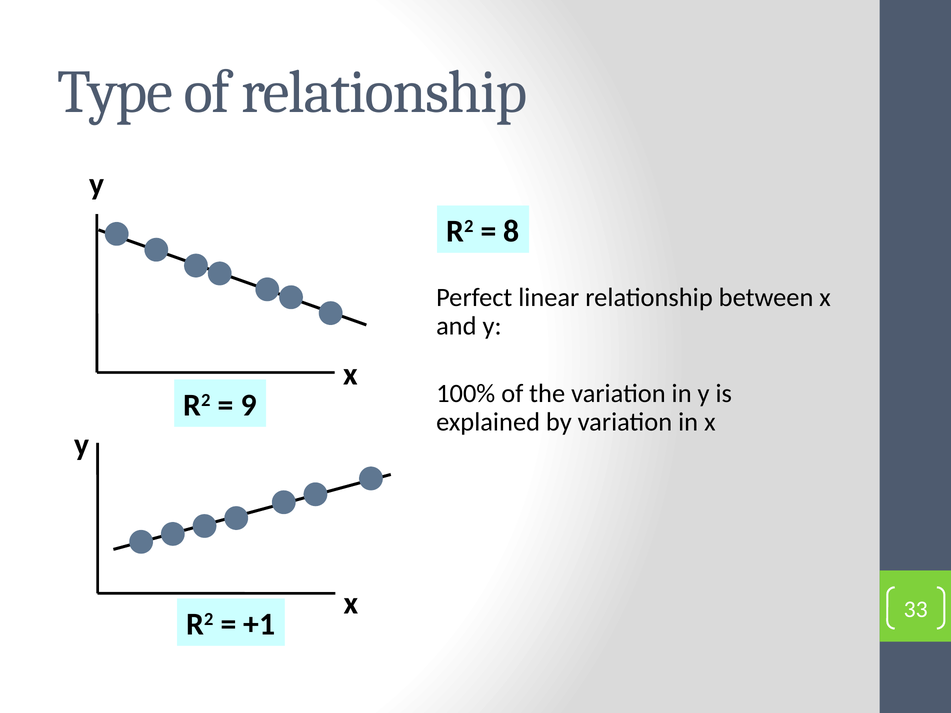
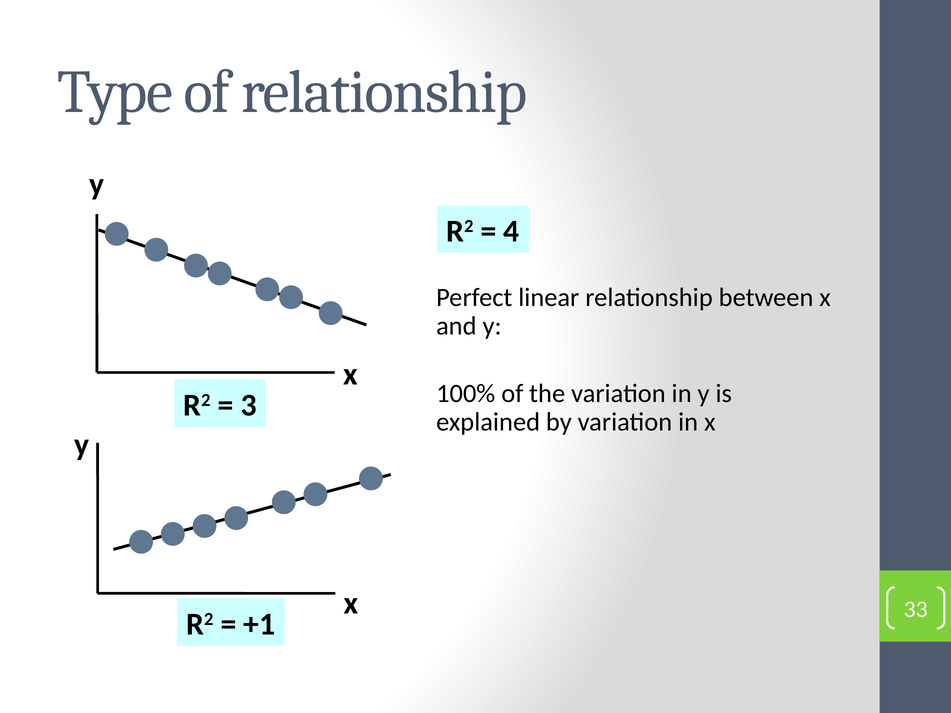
8: 8 -> 4 (512, 232)
9: 9 -> 3 (249, 405)
